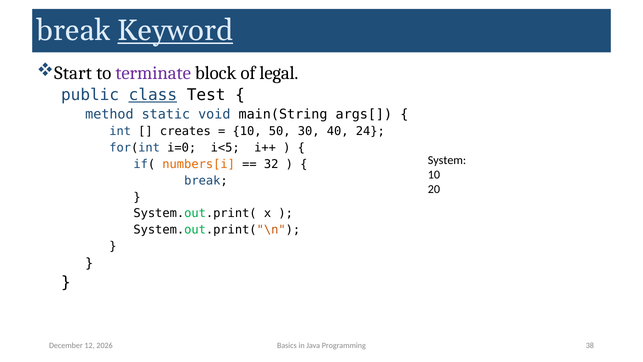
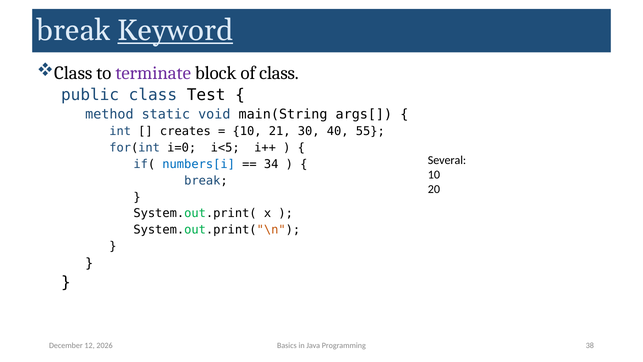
Start: Start -> Class (73, 73)
of legal: legal -> class (279, 73)
class underline: present -> none (153, 95)
50: 50 -> 21 (280, 131)
24: 24 -> 55 (370, 131)
System: System -> Several (447, 160)
numbers[i colour: orange -> blue (199, 164)
32: 32 -> 34 (271, 164)
